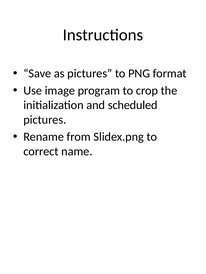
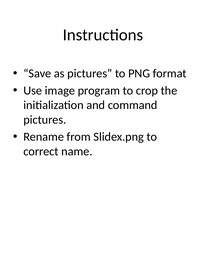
scheduled: scheduled -> command (133, 105)
